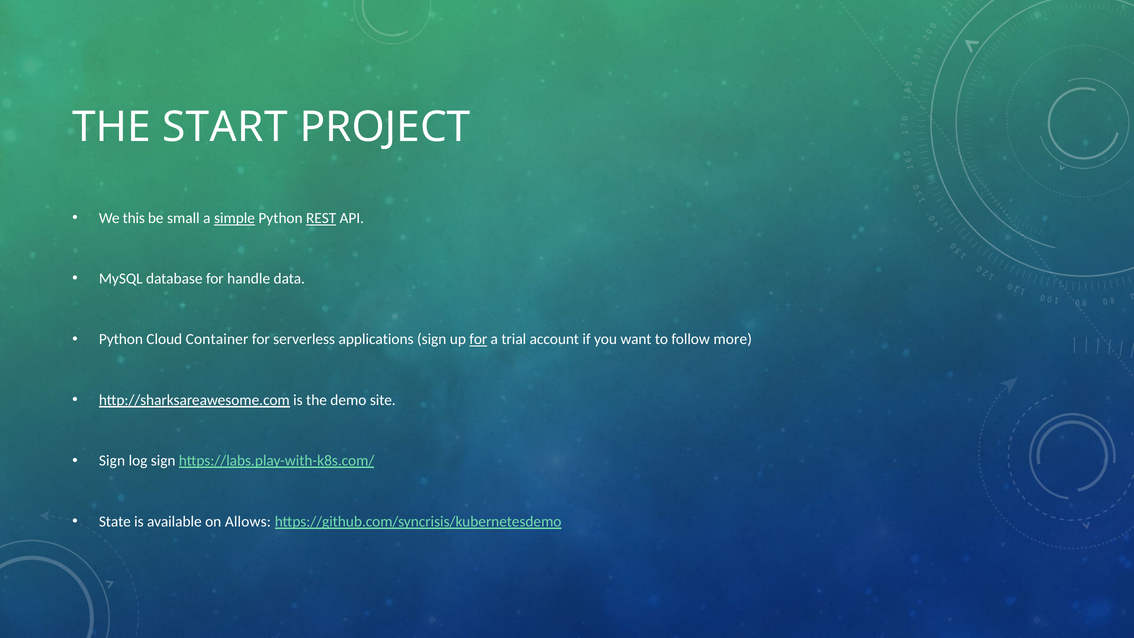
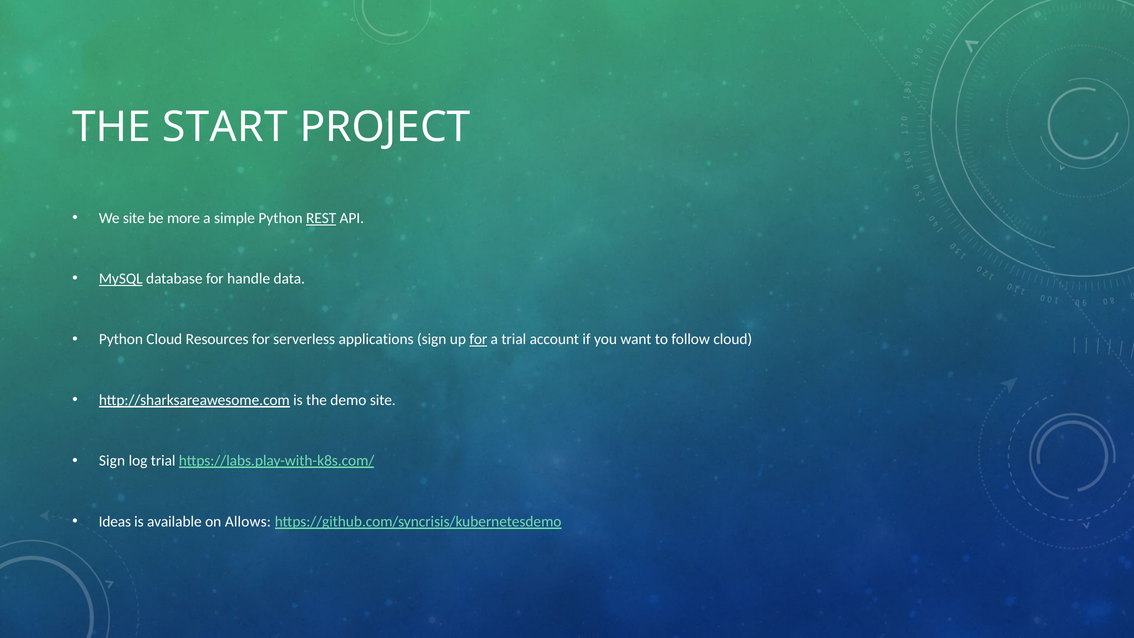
We this: this -> site (134, 218)
small: small -> more (183, 218)
simple underline: present -> none (235, 218)
MySQL underline: none -> present (121, 279)
Container: Container -> Resources (217, 339)
follow more: more -> cloud (733, 339)
log sign: sign -> trial (163, 461)
State: State -> Ideas (115, 521)
